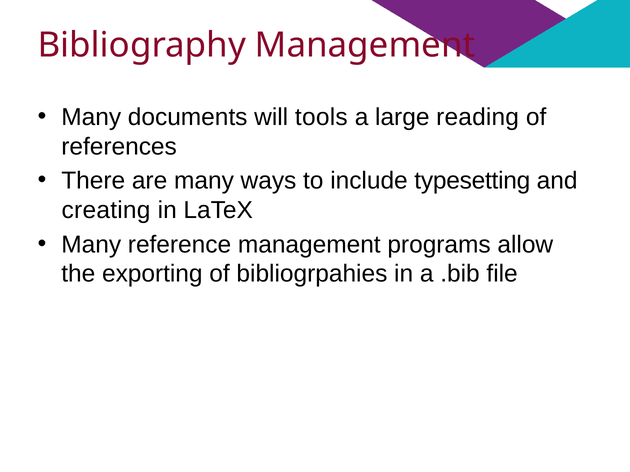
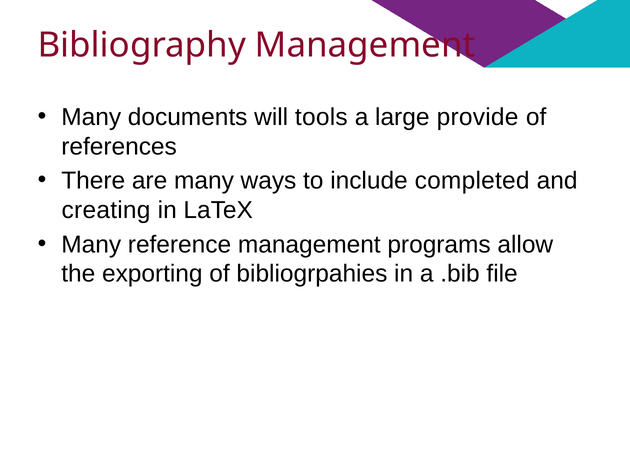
reading: reading -> provide (478, 117)
typesetting: typesetting -> completed (472, 181)
